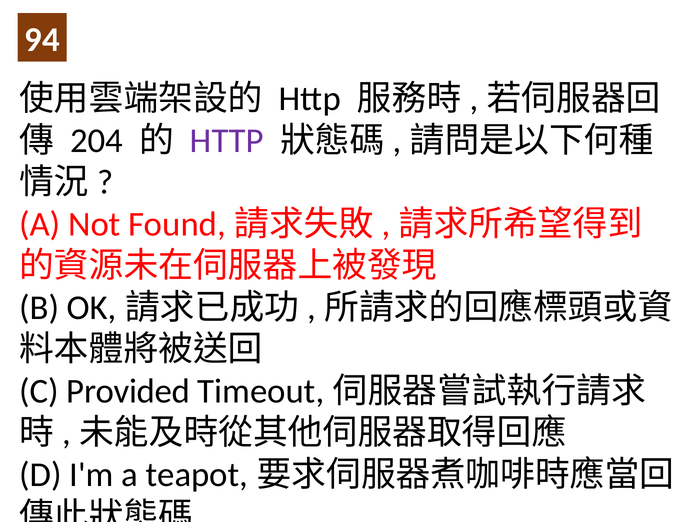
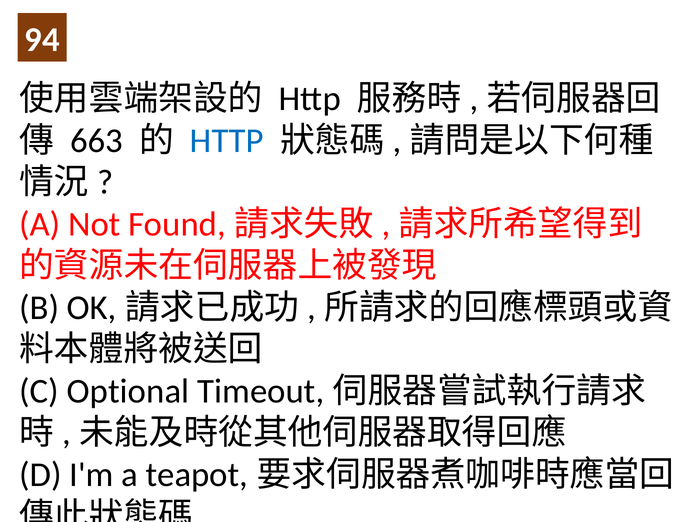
204: 204 -> 663 (96, 141)
HTTP colour: purple -> blue (227, 141)
Provided: Provided -> Optional (128, 391)
